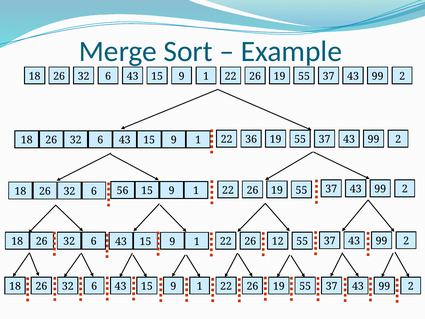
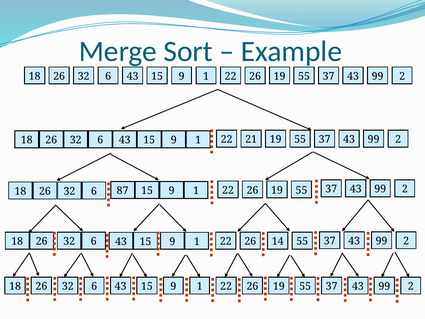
36: 36 -> 21 (251, 139)
56: 56 -> 87 (123, 191)
12: 12 -> 14 (278, 241)
